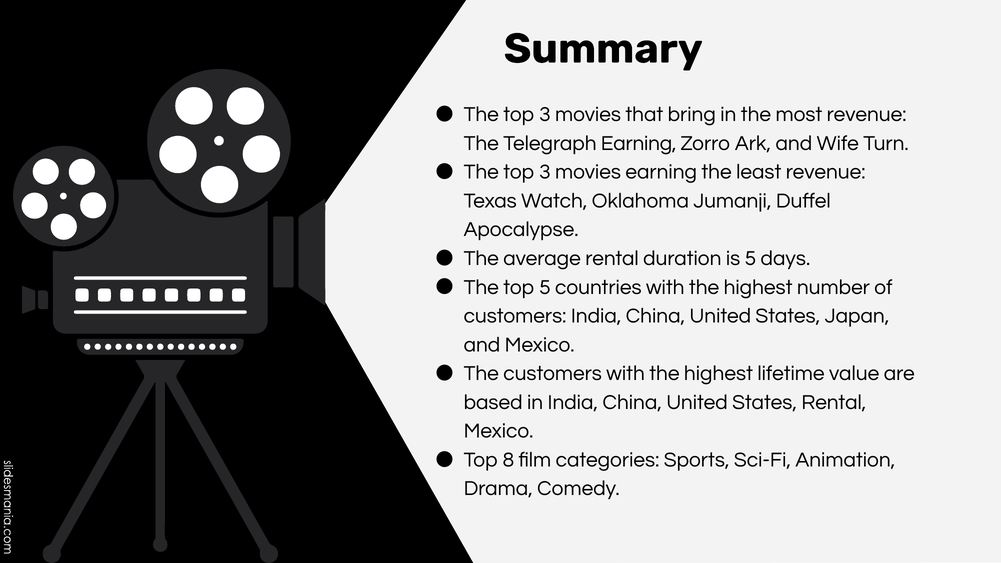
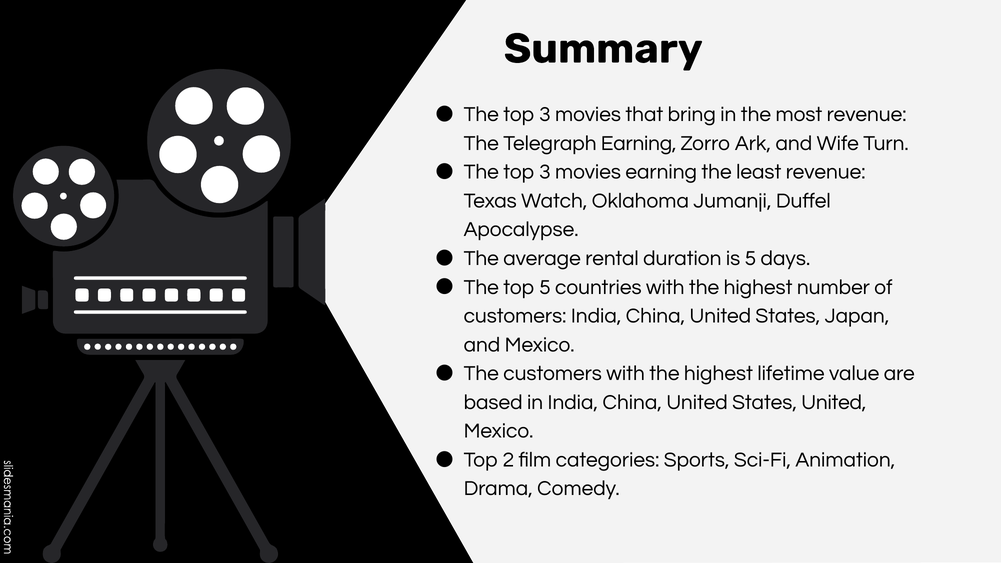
States Rental: Rental -> United (834, 402)
8: 8 -> 2 (508, 460)
